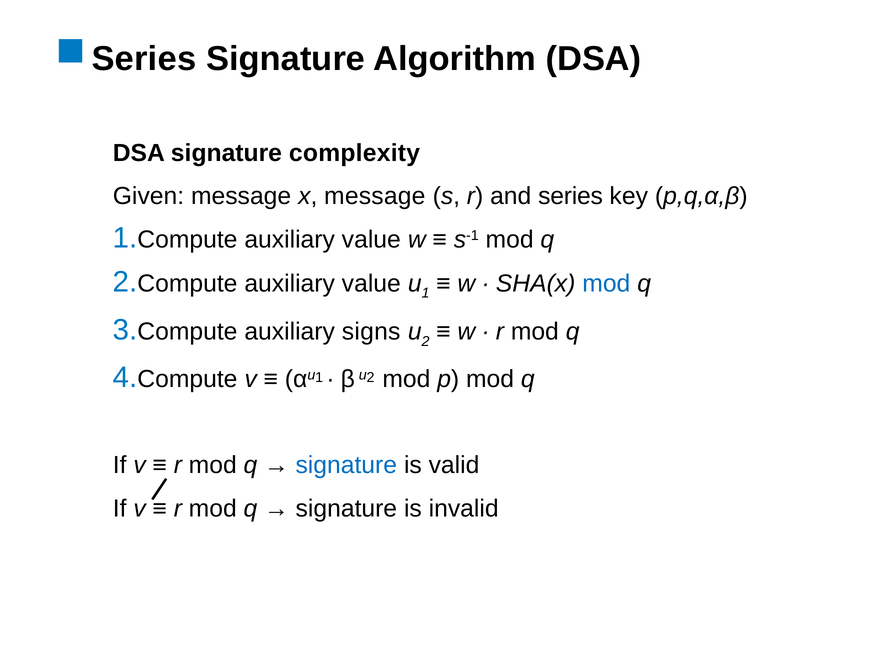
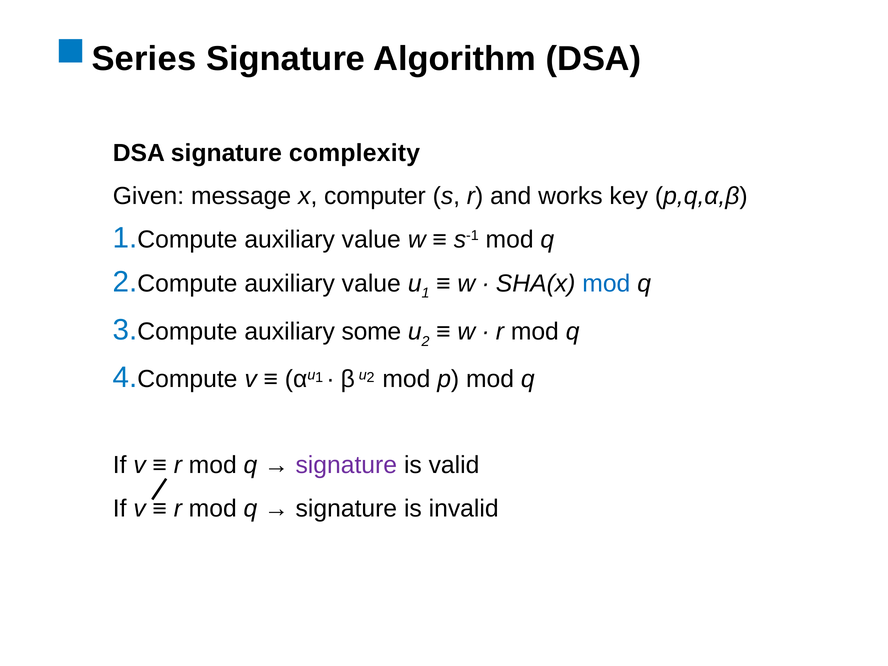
x message: message -> computer (375, 196)
and series: series -> works (570, 196)
signs: signs -> some (371, 332)
signature colour: blue -> purple (346, 465)
